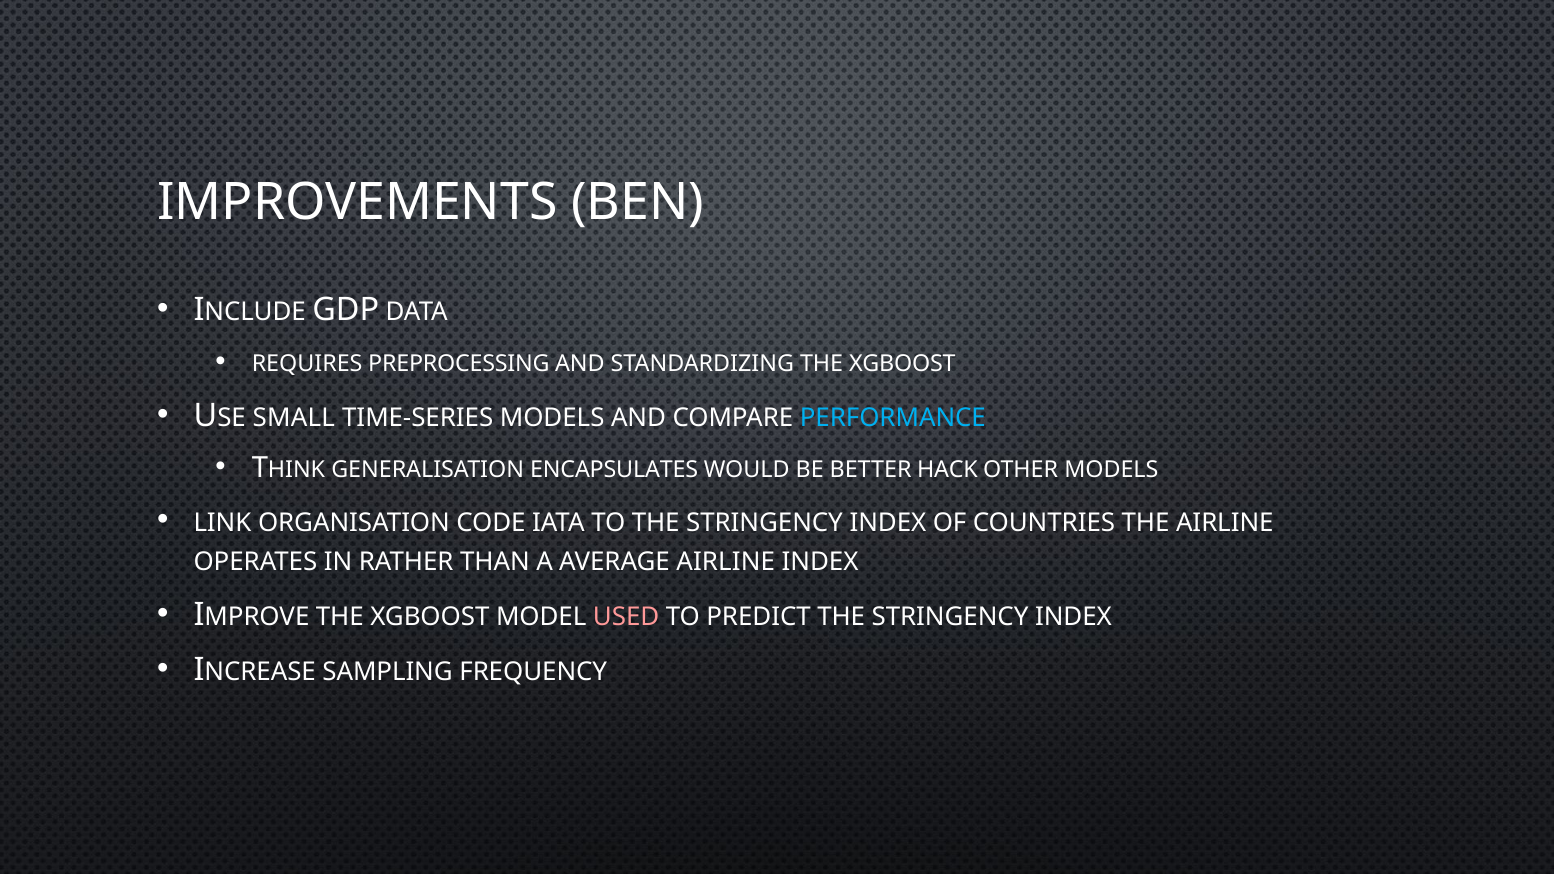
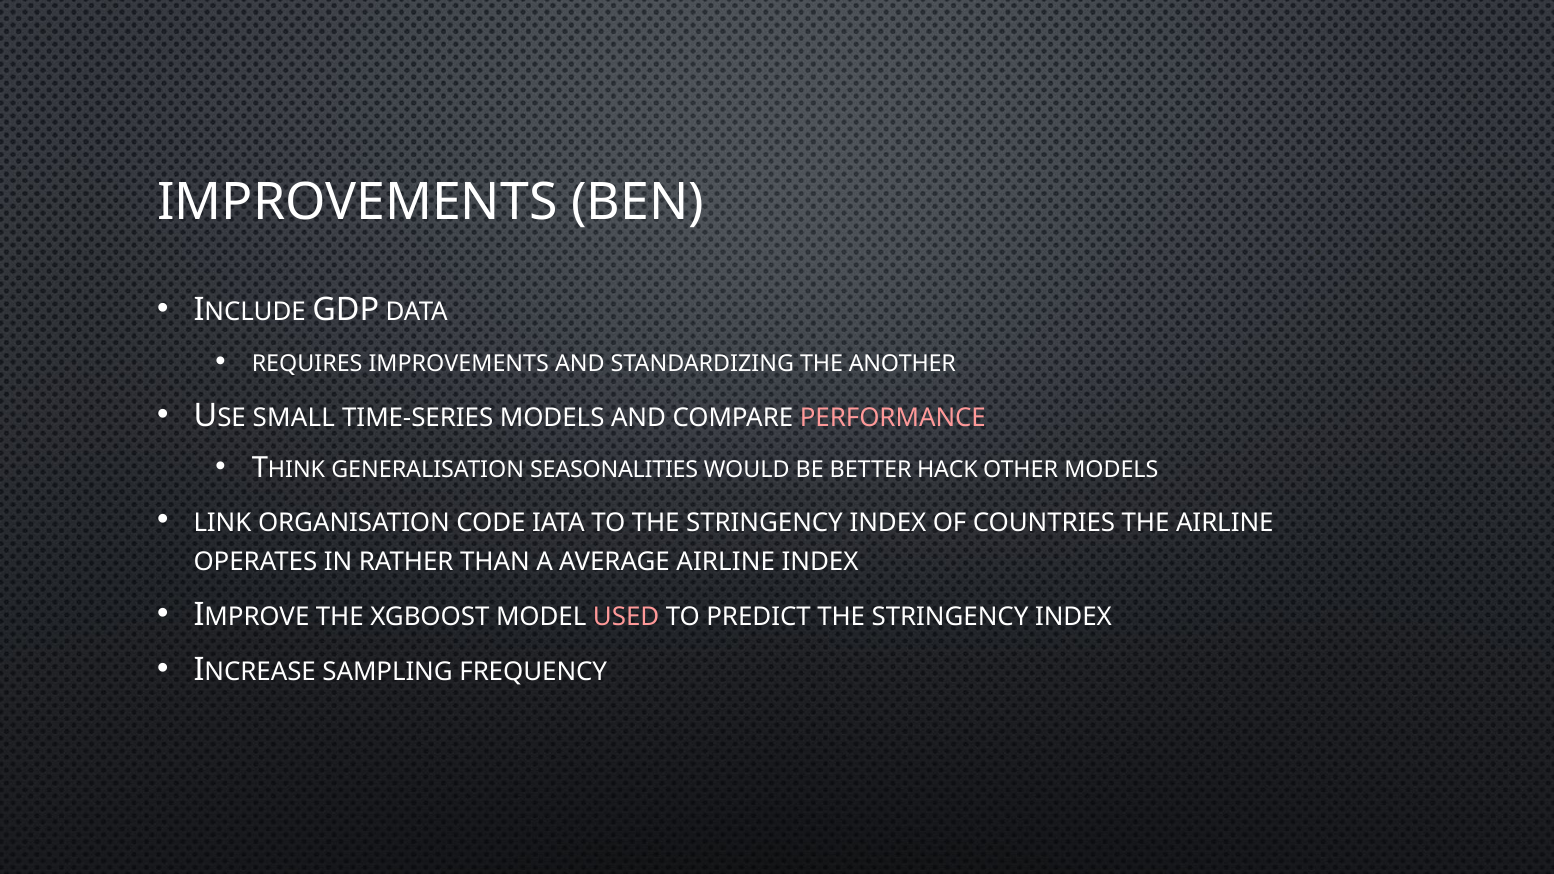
REQUIRES PREPROCESSING: PREPROCESSING -> IMPROVEMENTS (459, 364)
STANDARDIZING THE XGBOOST: XGBOOST -> ANOTHER (902, 364)
PERFORMANCE colour: light blue -> pink (893, 418)
ENCAPSULATES: ENCAPSULATES -> SEASONALITIES (614, 470)
